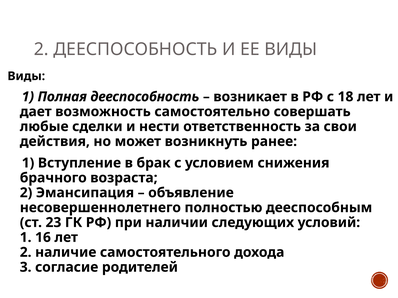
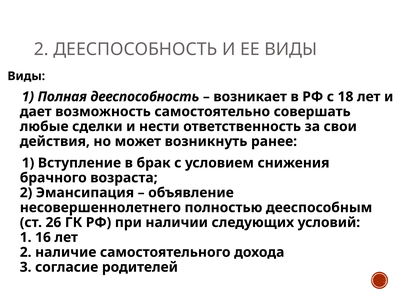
23: 23 -> 26 (53, 223)
